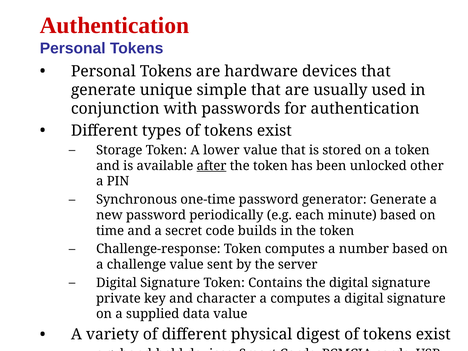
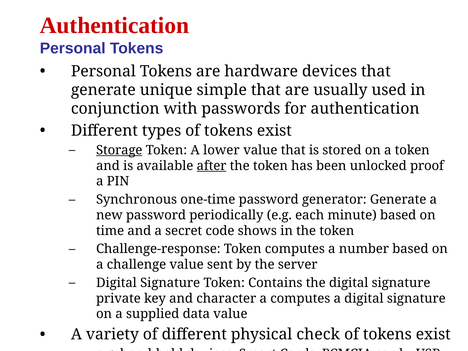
Storage underline: none -> present (119, 150)
other: other -> proof (427, 166)
builds: builds -> shows (257, 231)
digest: digest -> check (318, 334)
